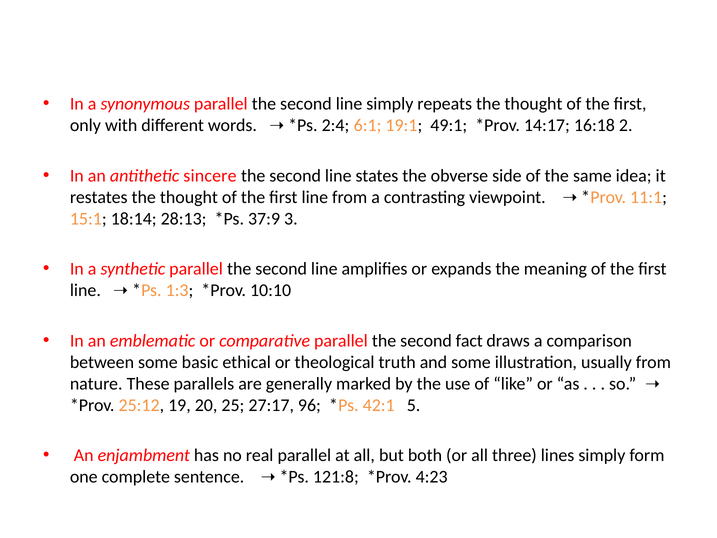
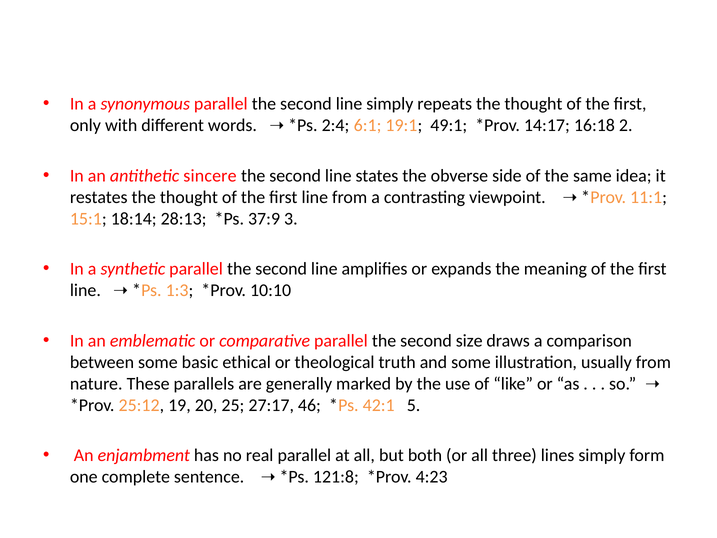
fact: fact -> size (469, 340)
96: 96 -> 46 (309, 405)
